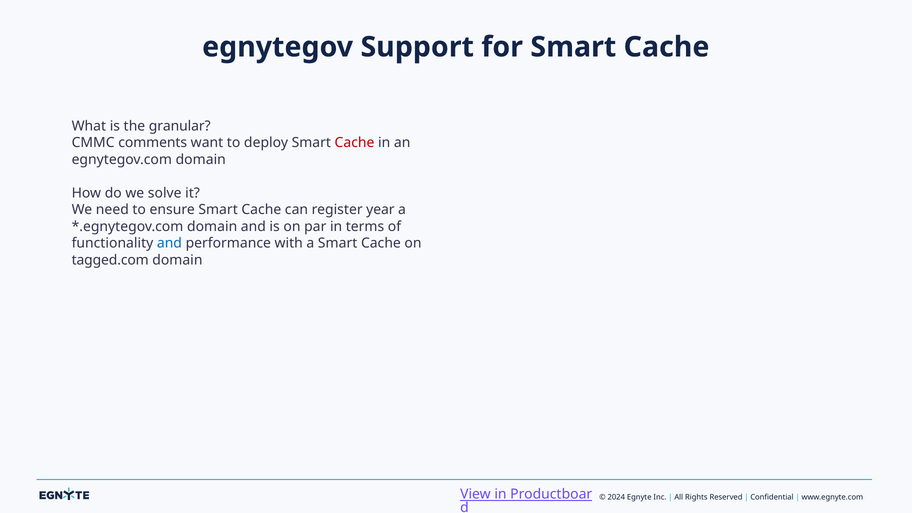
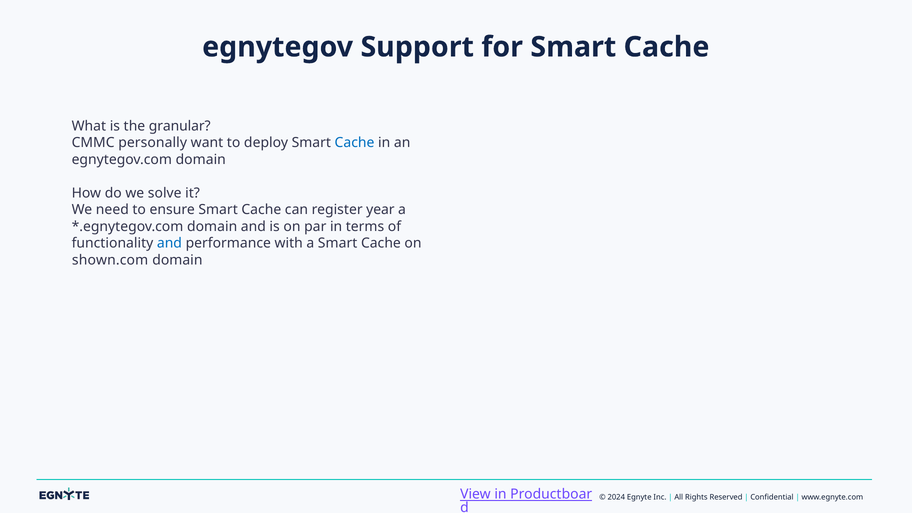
comments: comments -> personally (153, 143)
Cache colour: red -> blue (355, 143)
tagged.com: tagged.com -> shown.com (110, 260)
